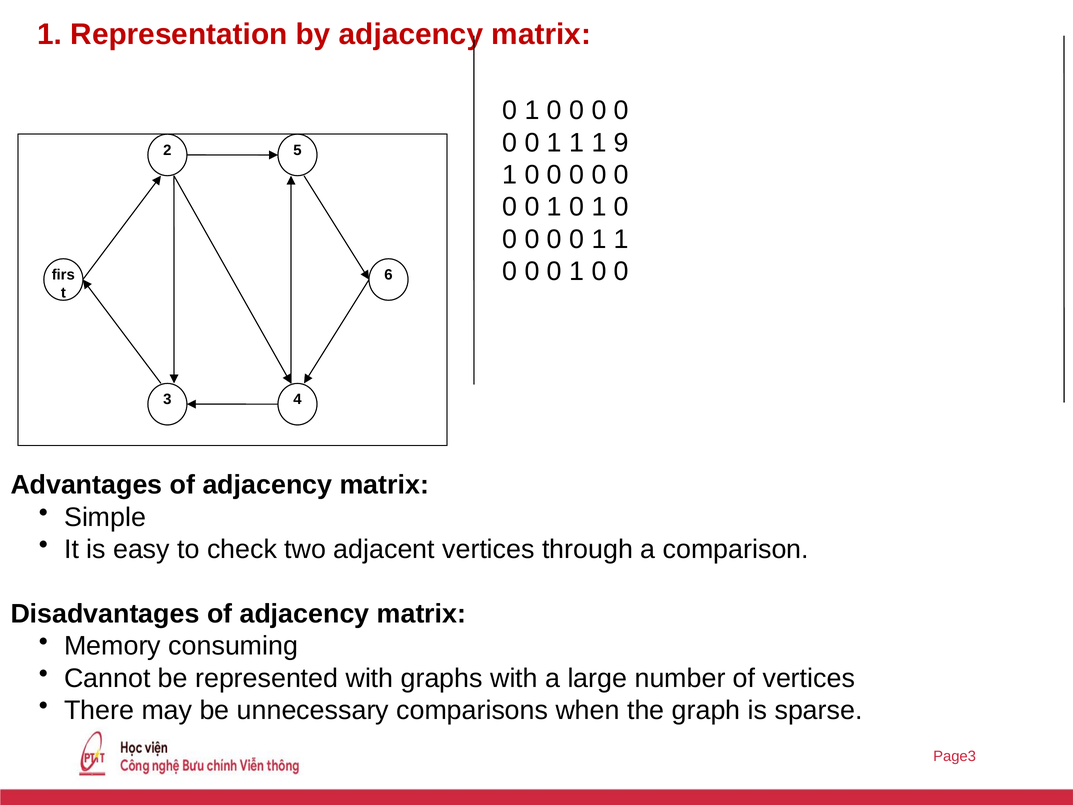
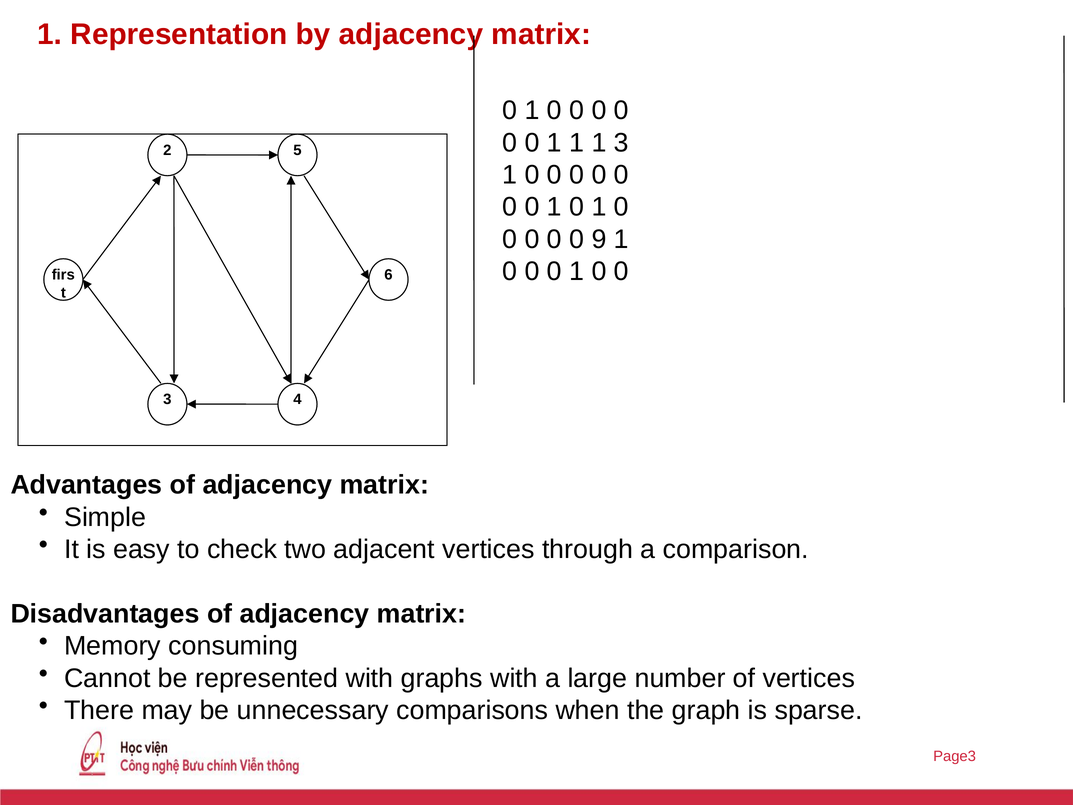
1 9: 9 -> 3 (621, 143)
1: 1 -> 9 (599, 239)
